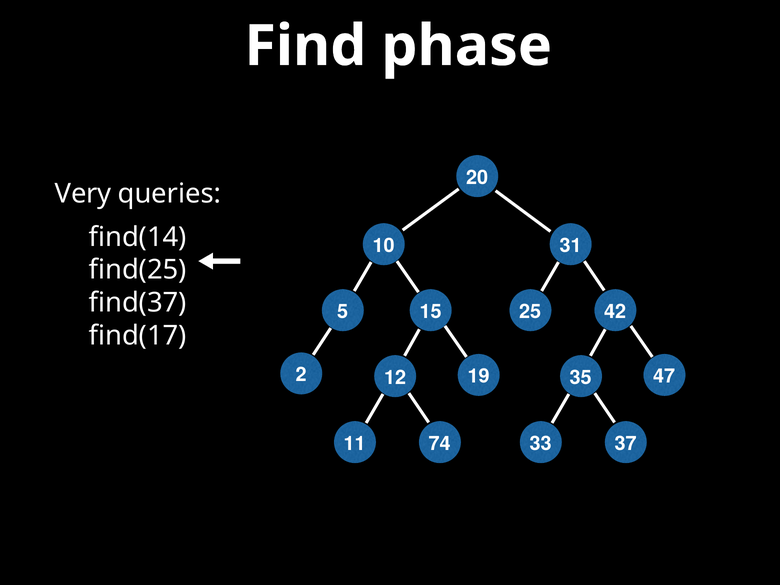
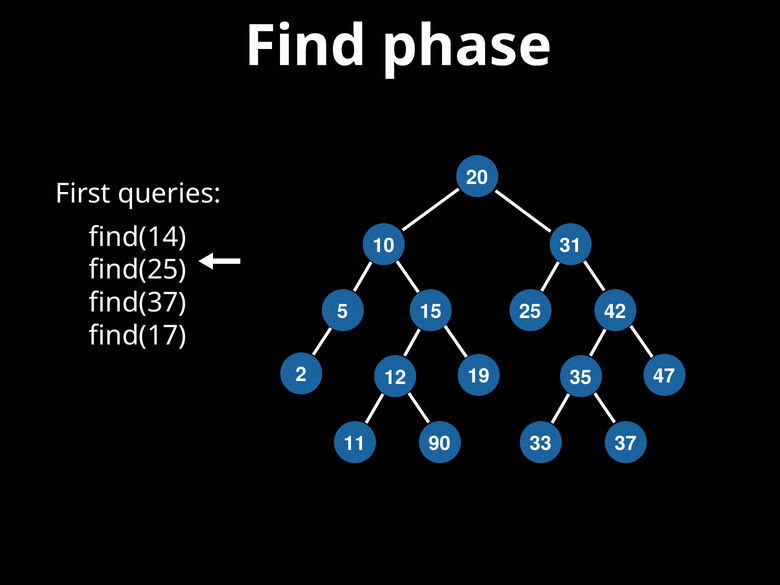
Very: Very -> First (83, 194)
74: 74 -> 90 (440, 444)
